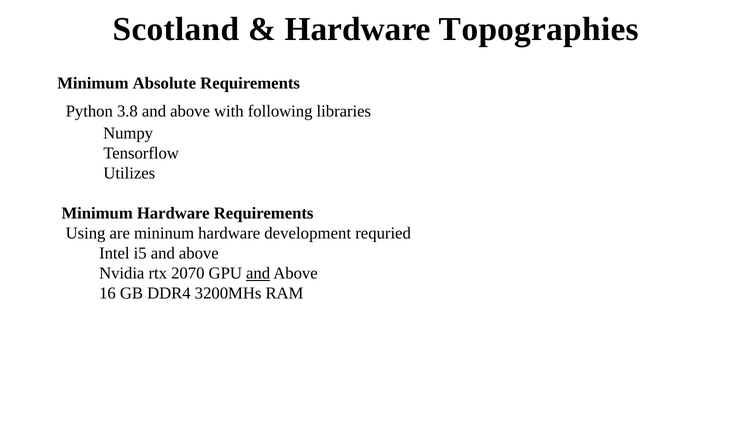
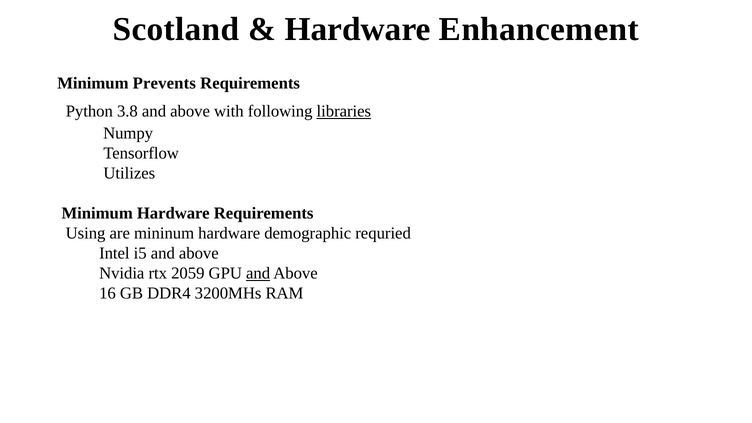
Topographies: Topographies -> Enhancement (539, 29)
Absolute: Absolute -> Prevents (164, 83)
libraries underline: none -> present (344, 111)
development: development -> demographic (308, 233)
2070: 2070 -> 2059 (188, 273)
